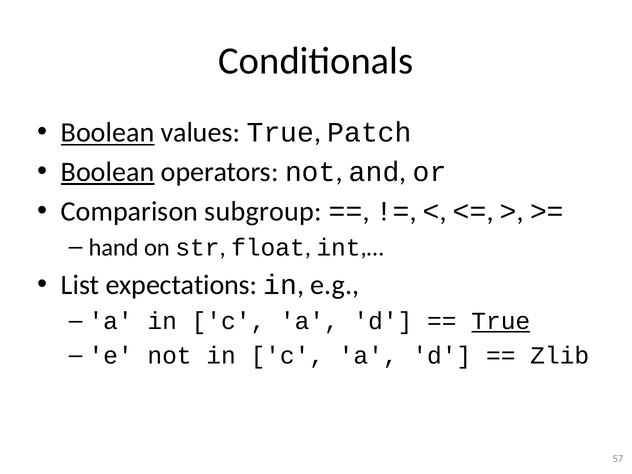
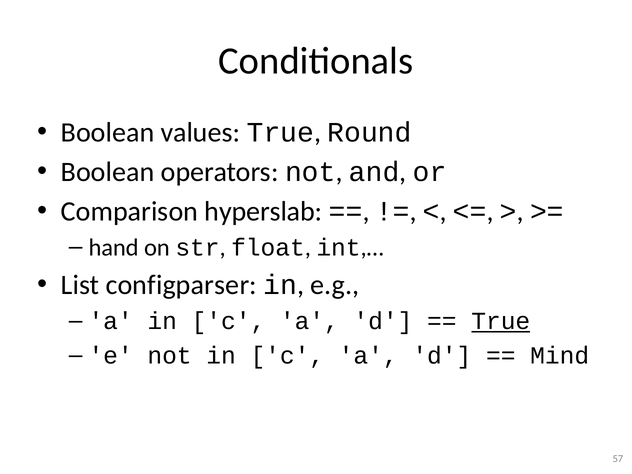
Boolean underline: present -> none (108, 133)
Patch: Patch -> Round (370, 133)
Boolean underline: present -> none (108, 172)
subgroup: subgroup -> hyperslab (263, 211)
expectations: expectations -> configparser (181, 285)
Zlib: Zlib -> Mind (560, 356)
